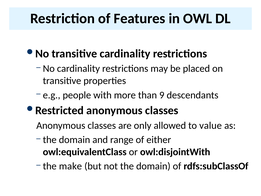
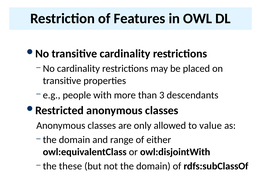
9: 9 -> 3 (162, 95)
make: make -> these (70, 166)
